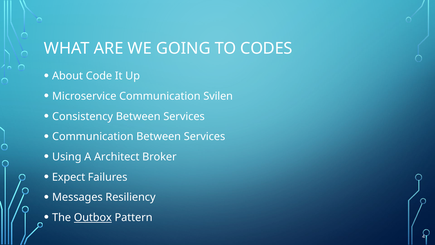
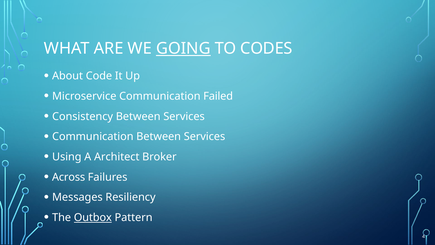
GOING underline: none -> present (183, 48)
Svilen: Svilen -> Failed (218, 96)
Expect: Expect -> Across (69, 177)
